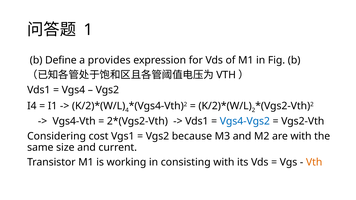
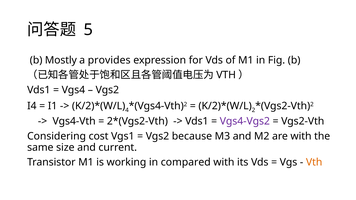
1: 1 -> 5 (88, 30)
Define: Define -> Mostly (61, 60)
Vgs4-Vgs2 colour: blue -> purple (245, 121)
consisting: consisting -> compared (186, 163)
